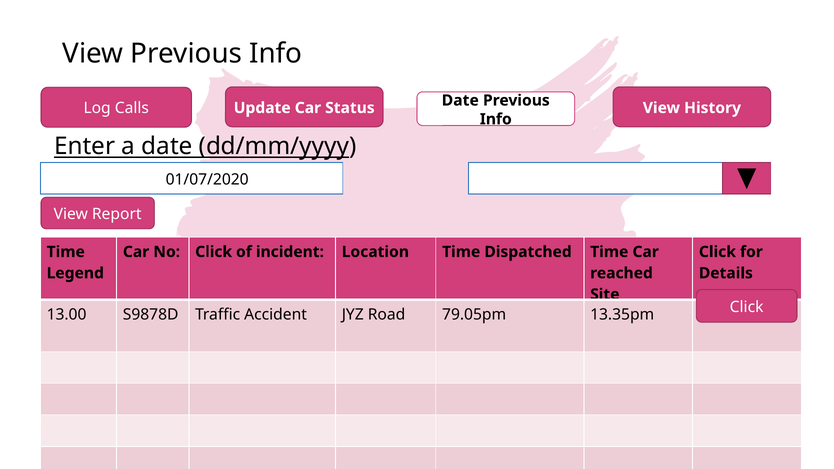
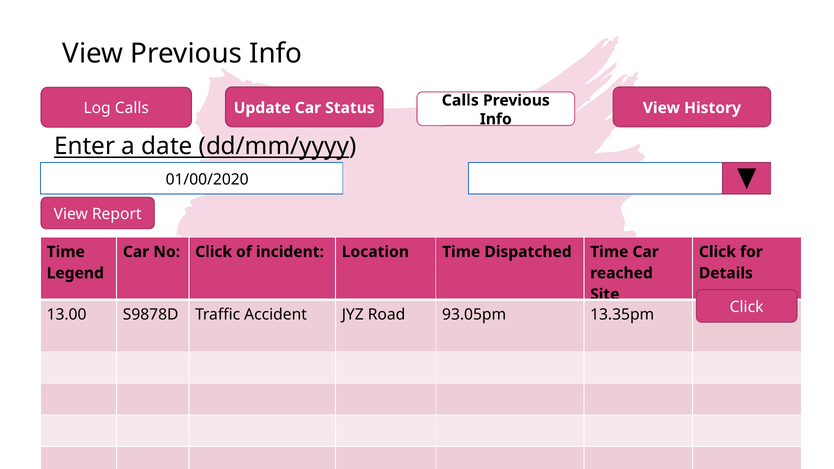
Date: Date -> Calls (460, 100)
01/07/2020: 01/07/2020 -> 01/00/2020 (207, 180)
79.05pm: 79.05pm -> 93.05pm (474, 315)
